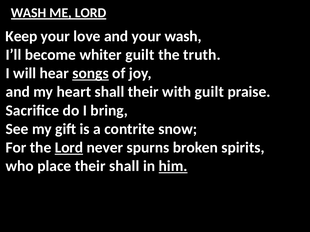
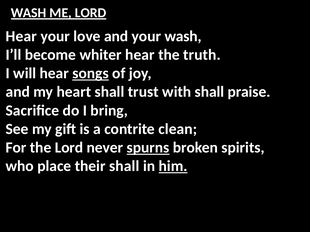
Keep: Keep -> Hear (21, 36)
whiter guilt: guilt -> hear (140, 55)
shall their: their -> trust (143, 92)
with guilt: guilt -> shall (209, 92)
snow: snow -> clean (178, 129)
Lord underline: present -> none (69, 148)
spurns underline: none -> present (148, 148)
